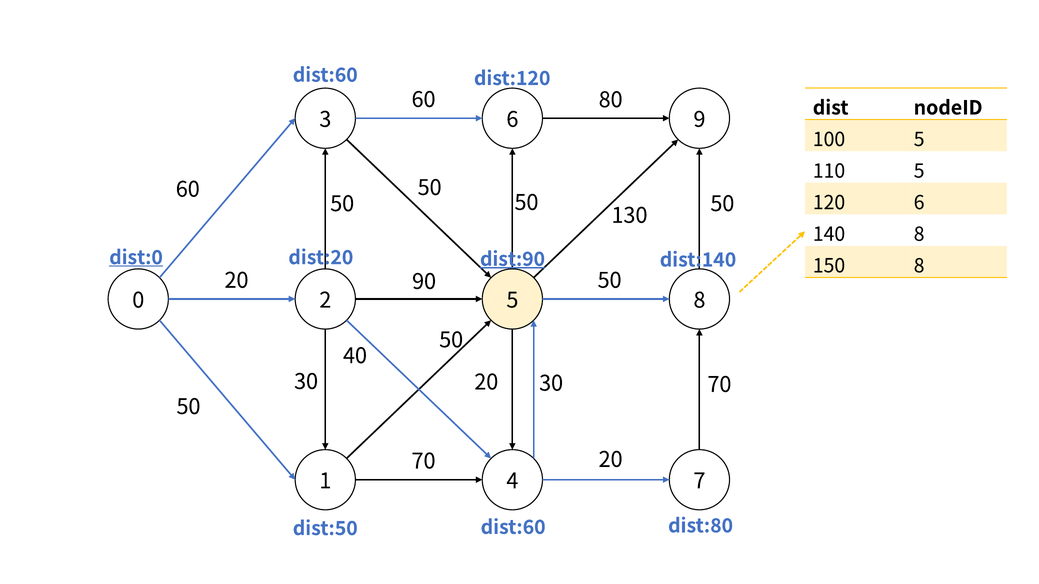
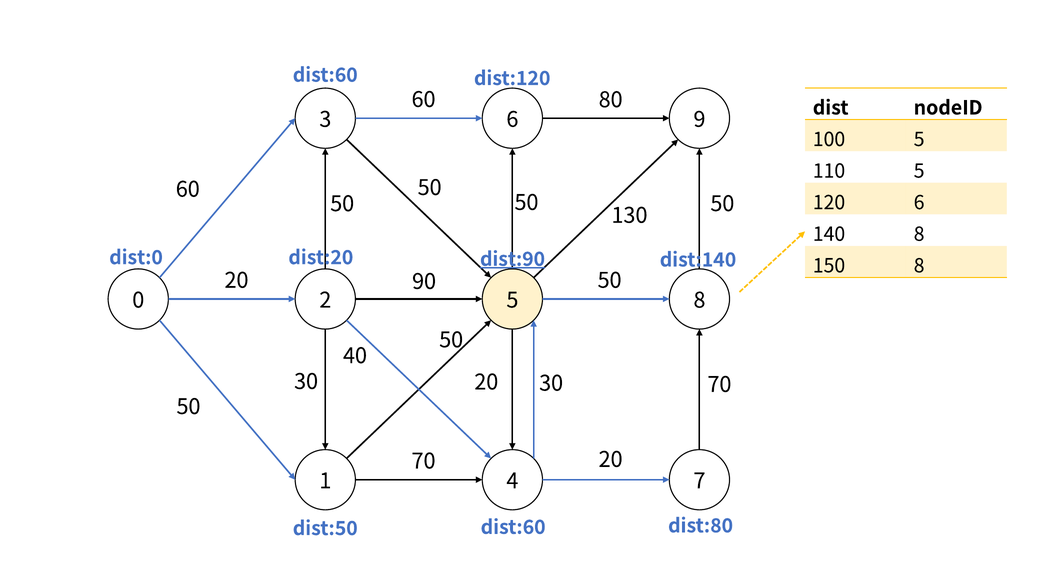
dist:0 underline: present -> none (136, 258)
